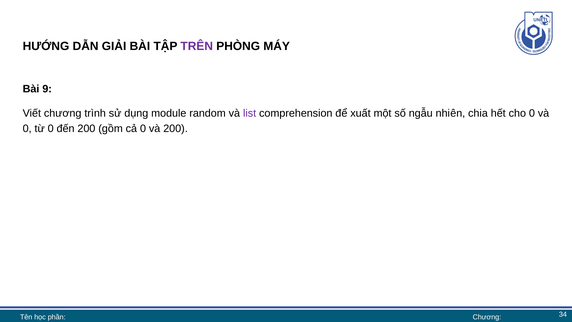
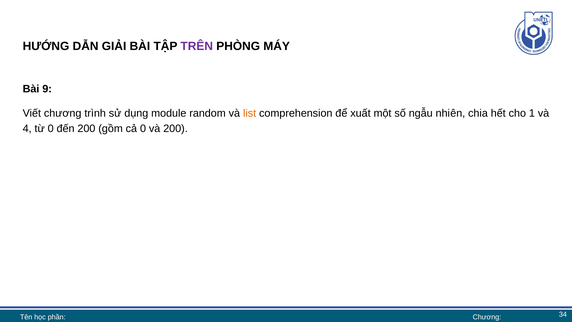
list colour: purple -> orange (250, 113)
cho 0: 0 -> 1 (532, 113)
0: 0 -> 4 (27, 129)
